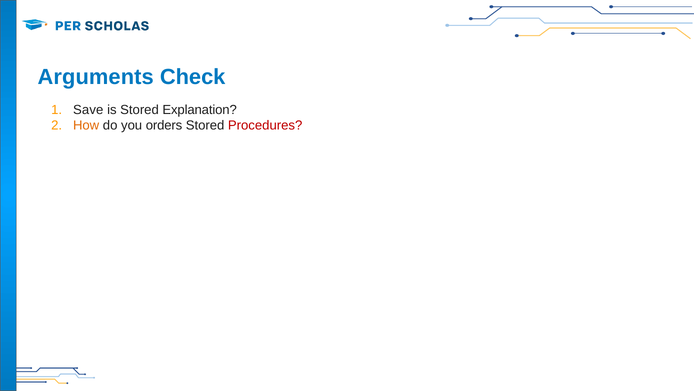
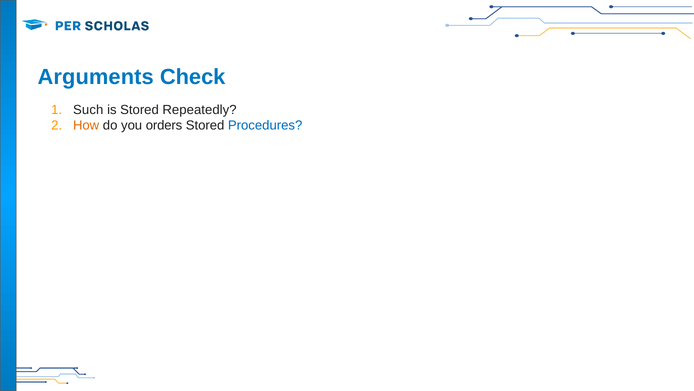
Save: Save -> Such (88, 110)
Explanation: Explanation -> Repeatedly (200, 110)
Procedures colour: red -> blue (265, 125)
